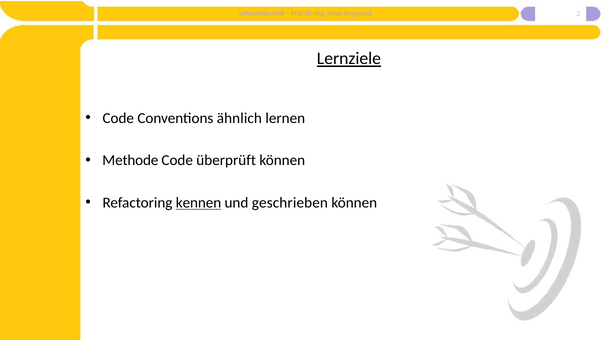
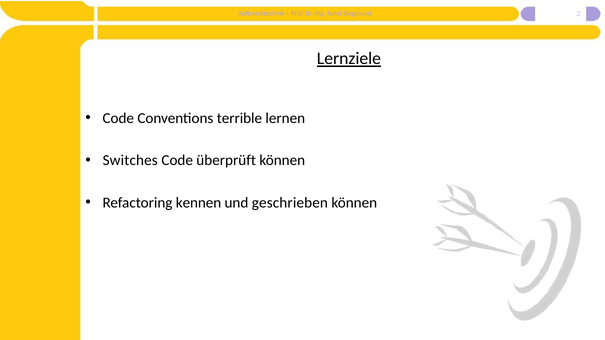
ähnlich: ähnlich -> terrible (239, 118)
Methode: Methode -> Switches (130, 161)
kennen underline: present -> none (199, 203)
